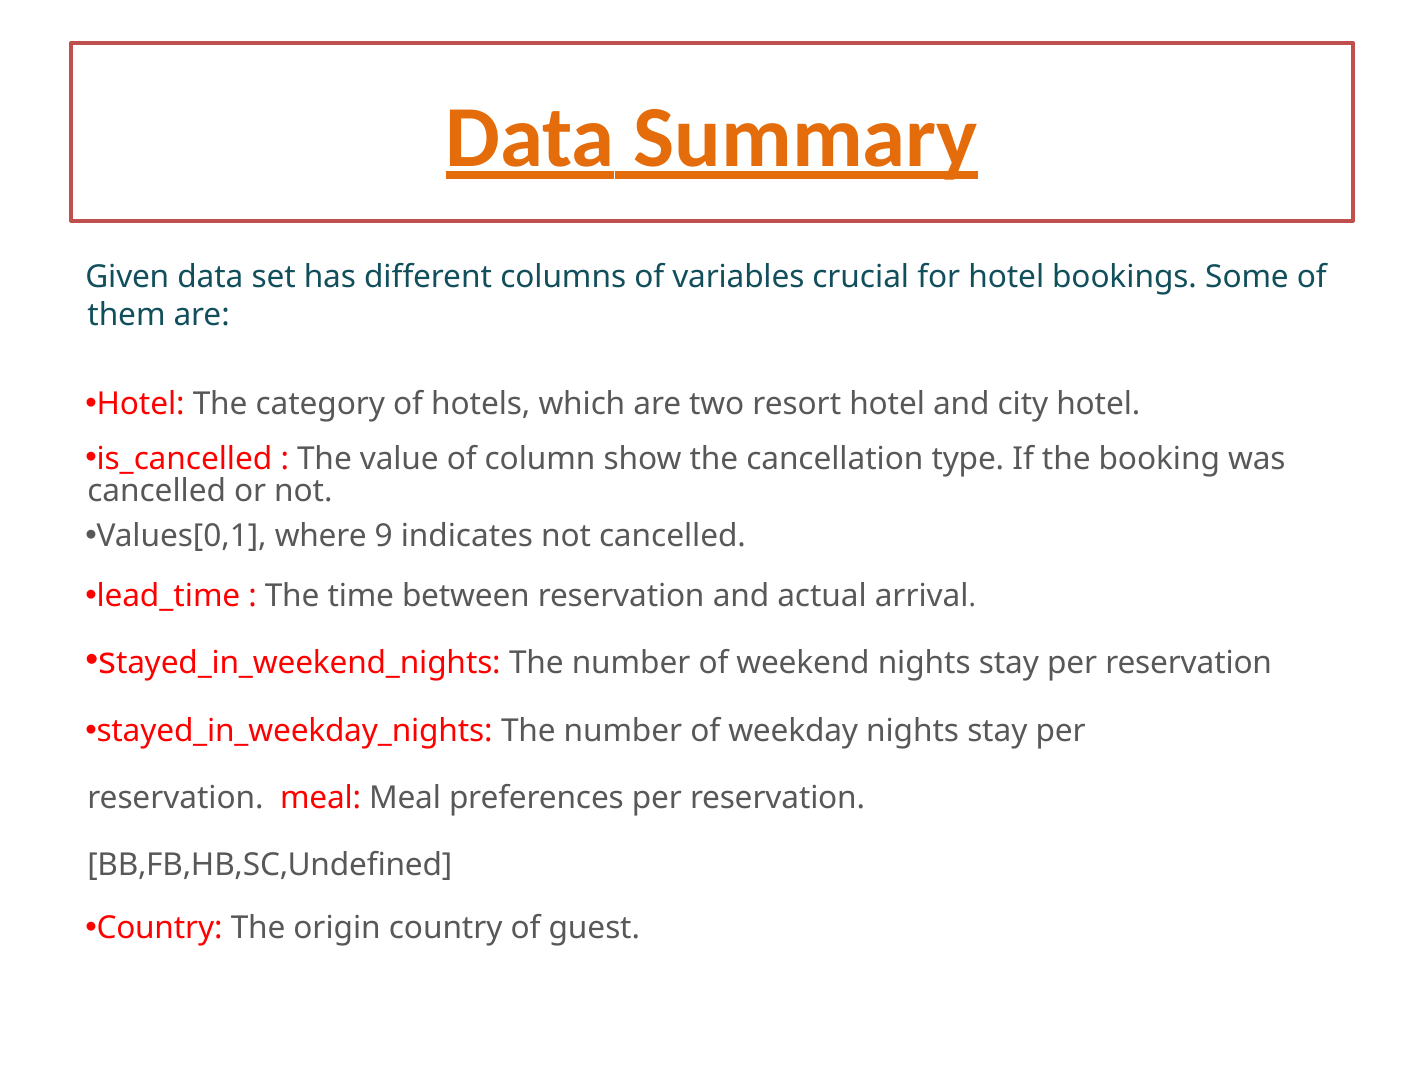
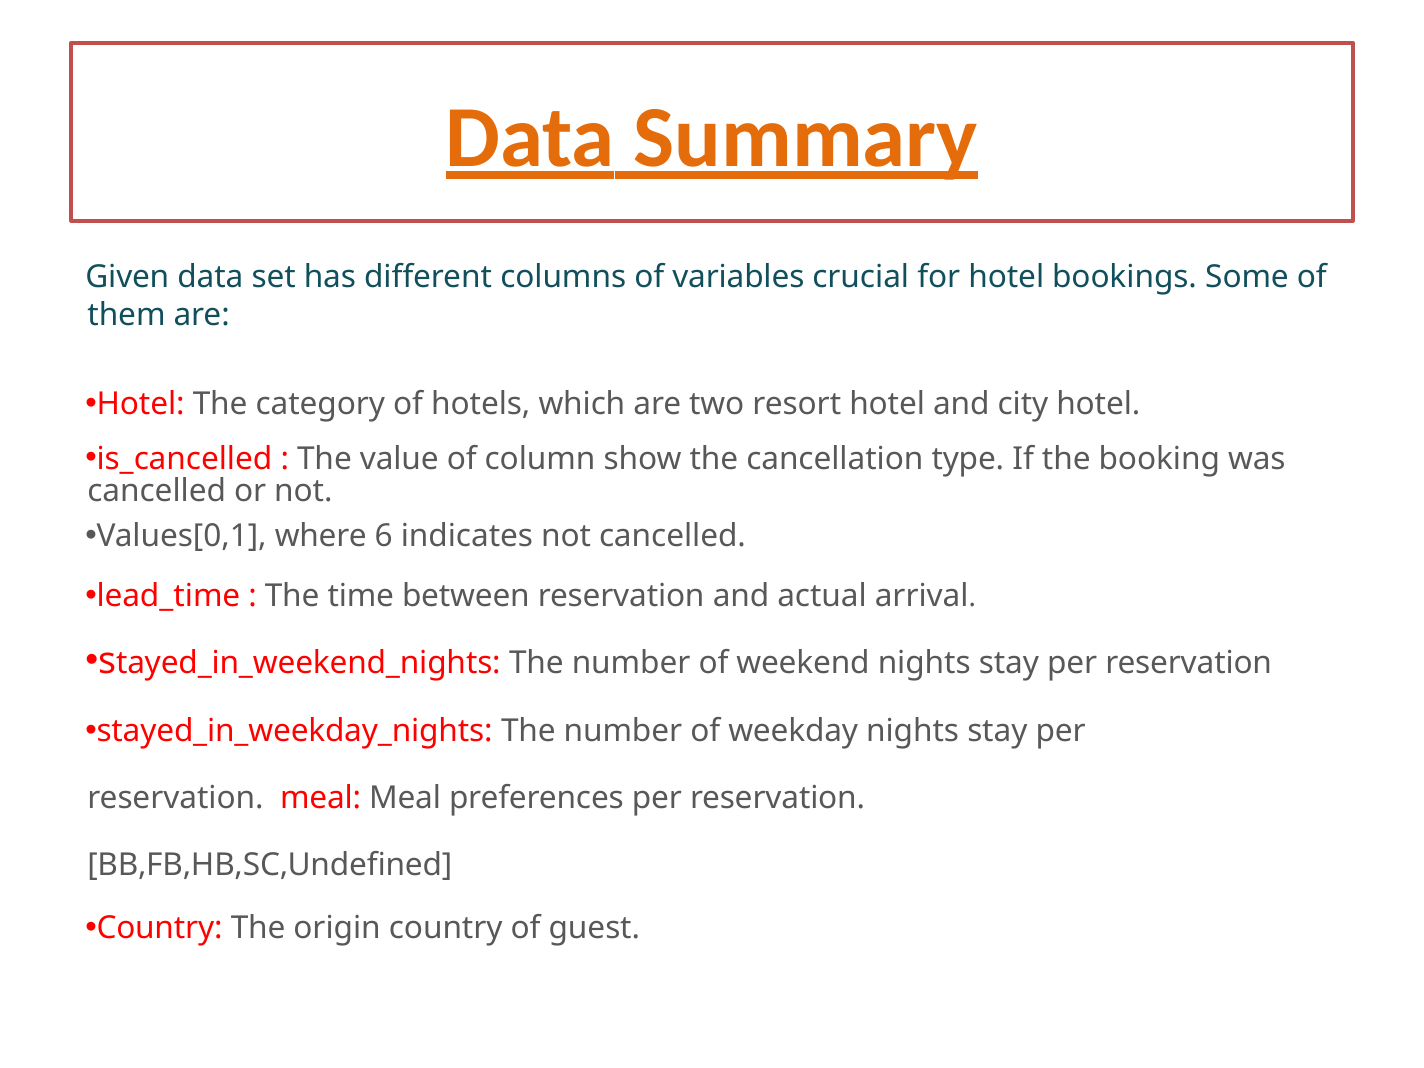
9: 9 -> 6 (384, 536)
